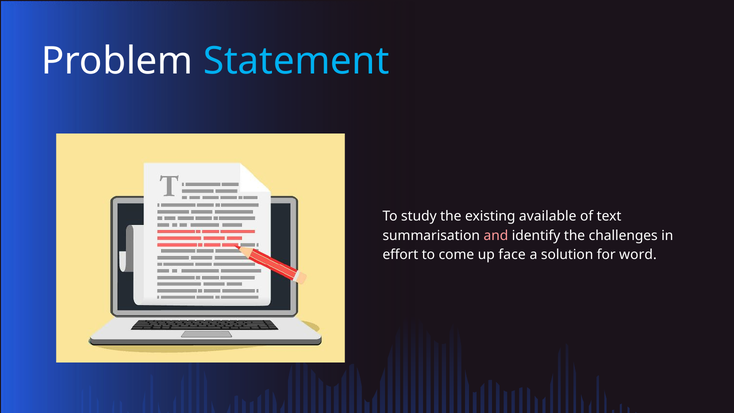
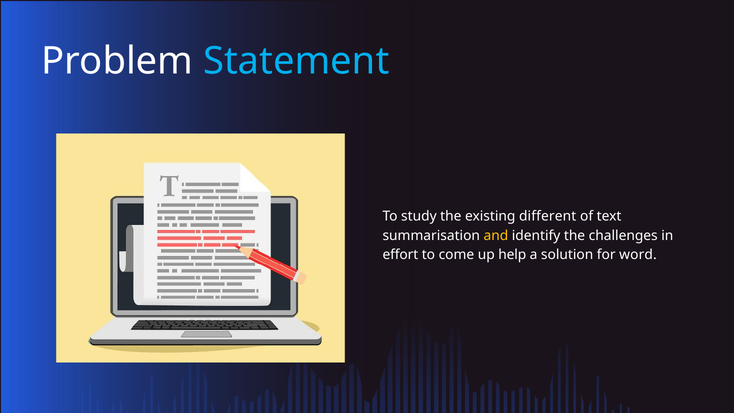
available: available -> different (548, 216)
and colour: pink -> yellow (496, 236)
face: face -> help (512, 255)
